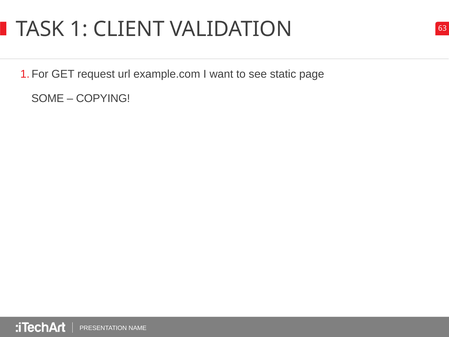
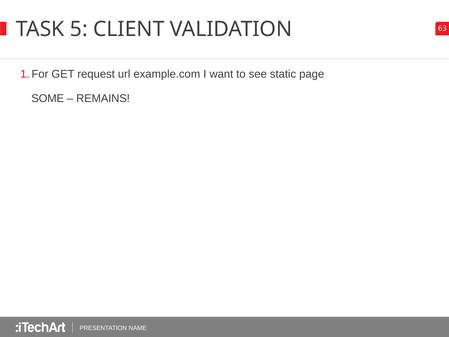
1: 1 -> 5 (79, 29)
COPYING: COPYING -> REMAINS (103, 98)
